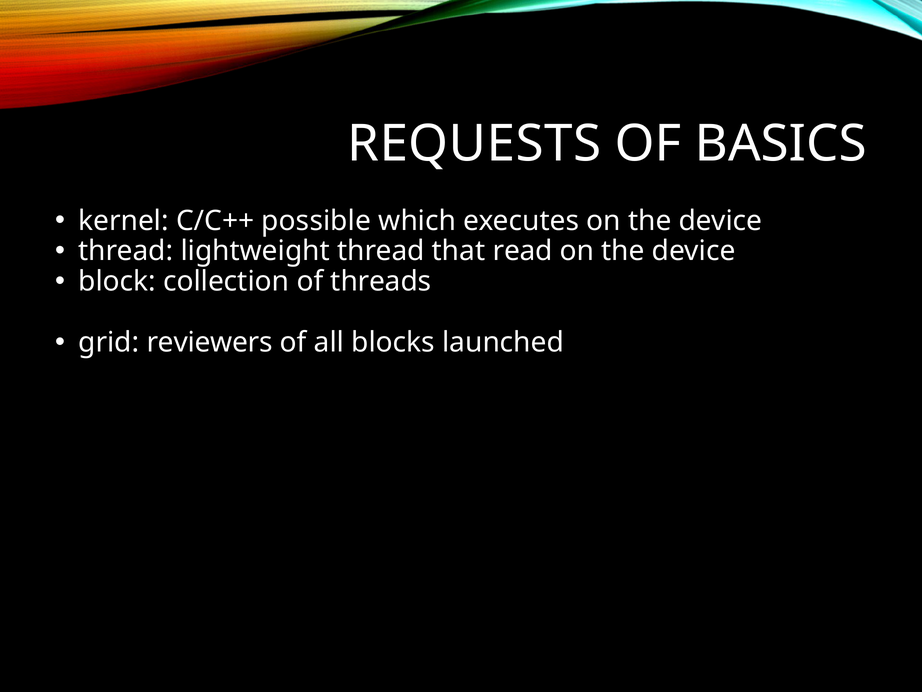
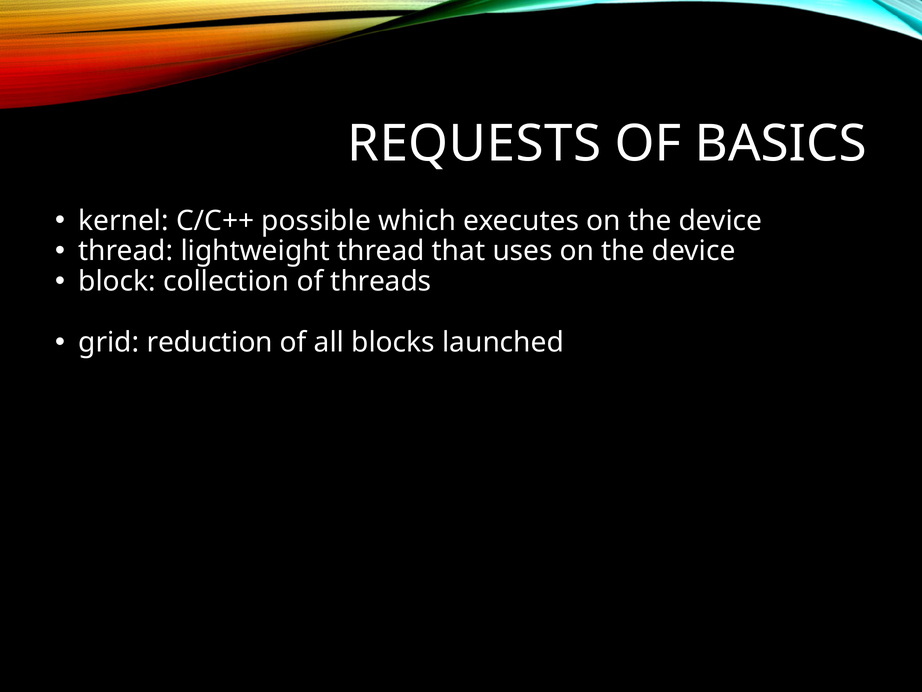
read: read -> uses (523, 251)
reviewers: reviewers -> reduction (210, 342)
